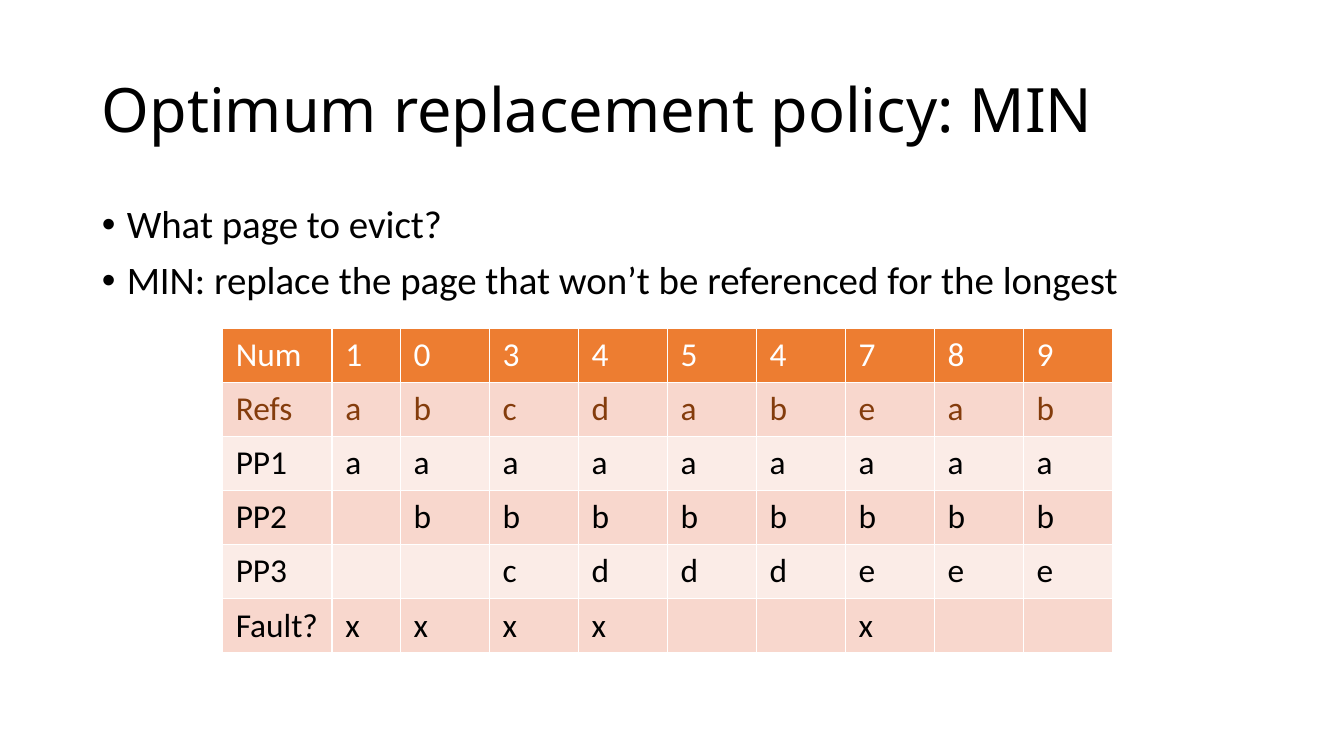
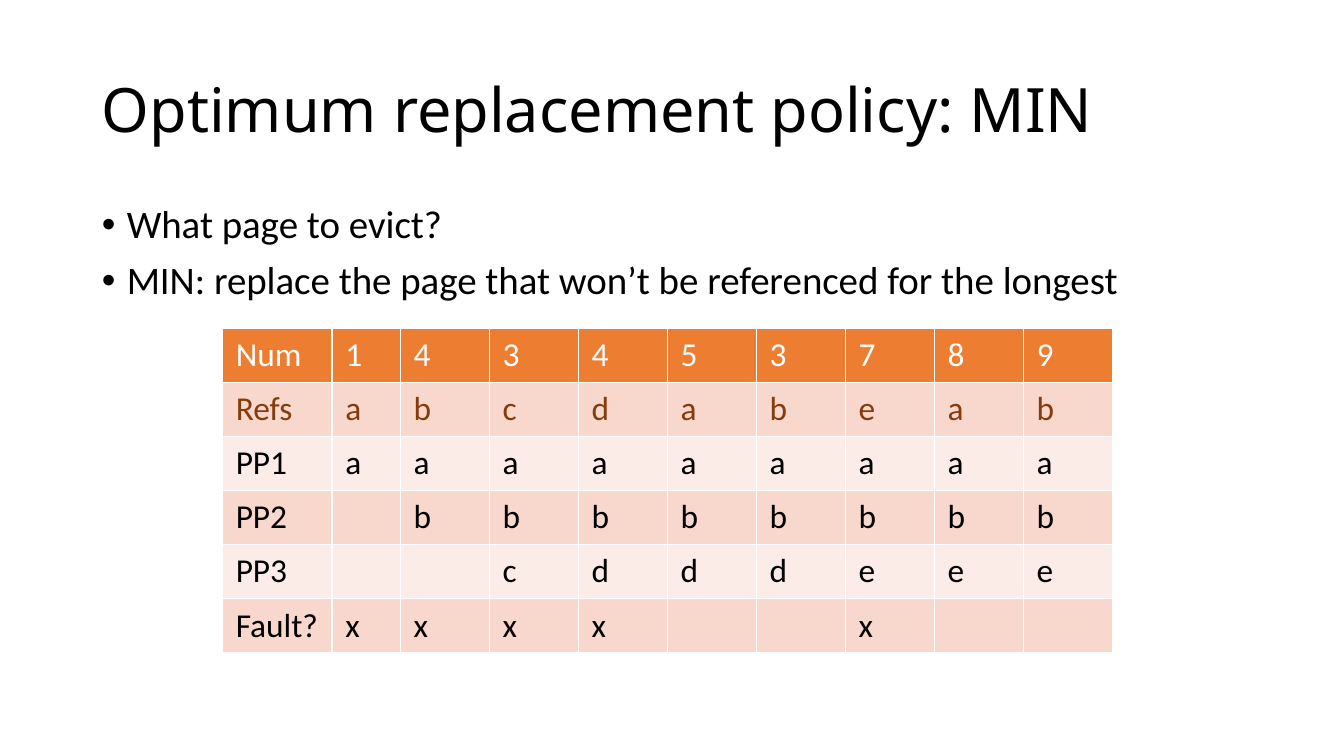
1 0: 0 -> 4 (422, 355)
5 4: 4 -> 3 (778, 355)
